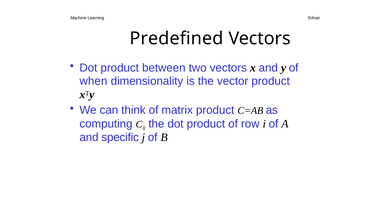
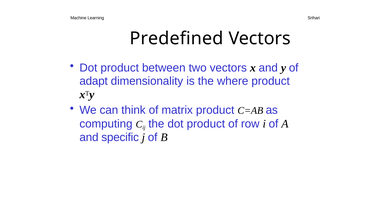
when: when -> adapt (94, 81)
vector: vector -> where (233, 81)
